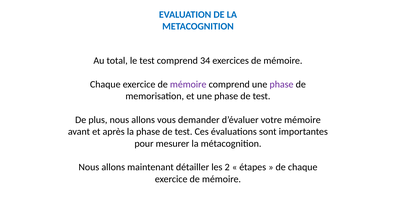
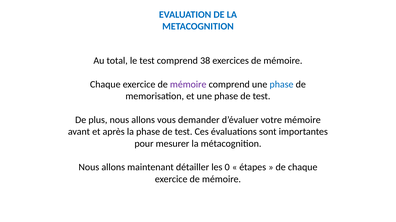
34: 34 -> 38 (205, 61)
phase colour: purple -> blue (282, 85)
2: 2 -> 0 (227, 168)
